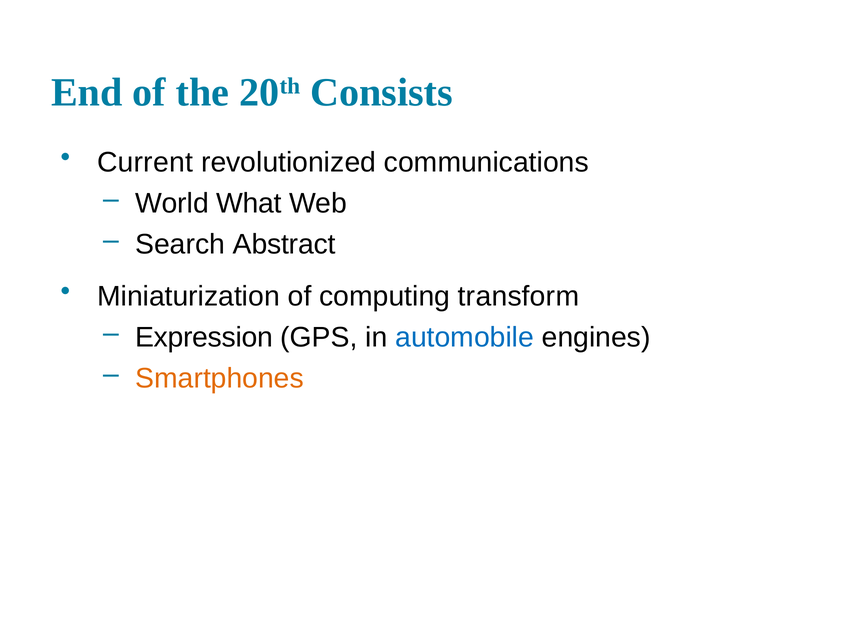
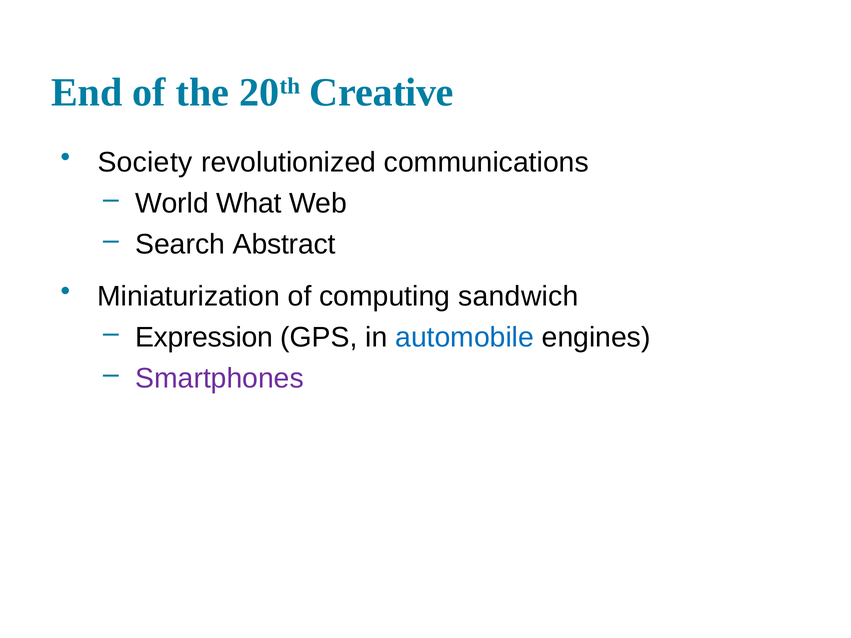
Consists: Consists -> Creative (382, 92)
Current: Current -> Society (145, 162)
transform: transform -> sandwich (518, 296)
Smartphones colour: orange -> purple (220, 379)
